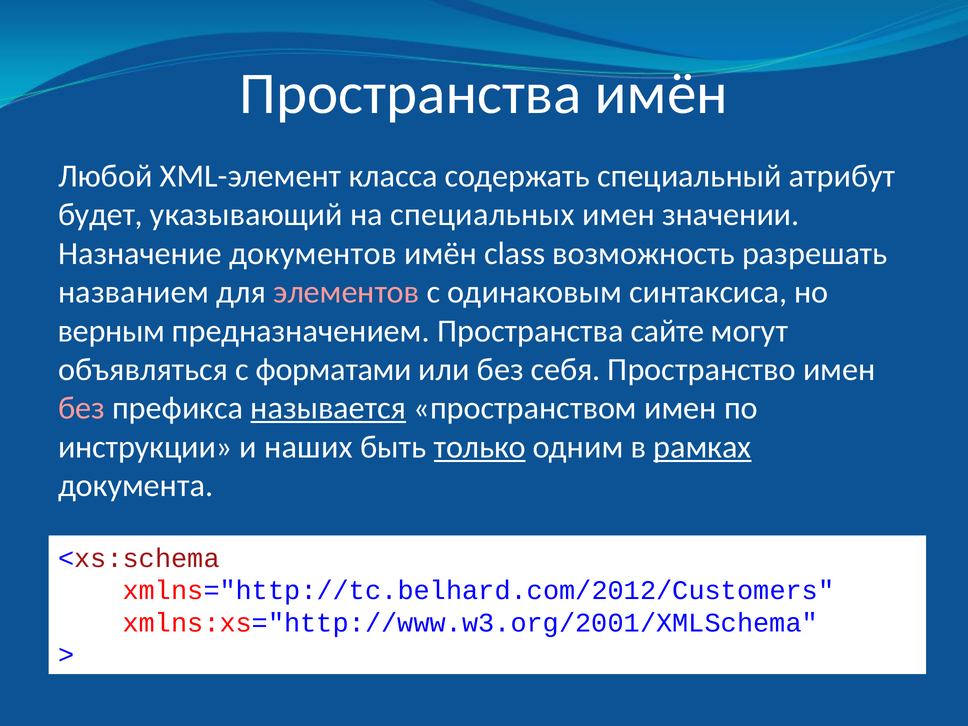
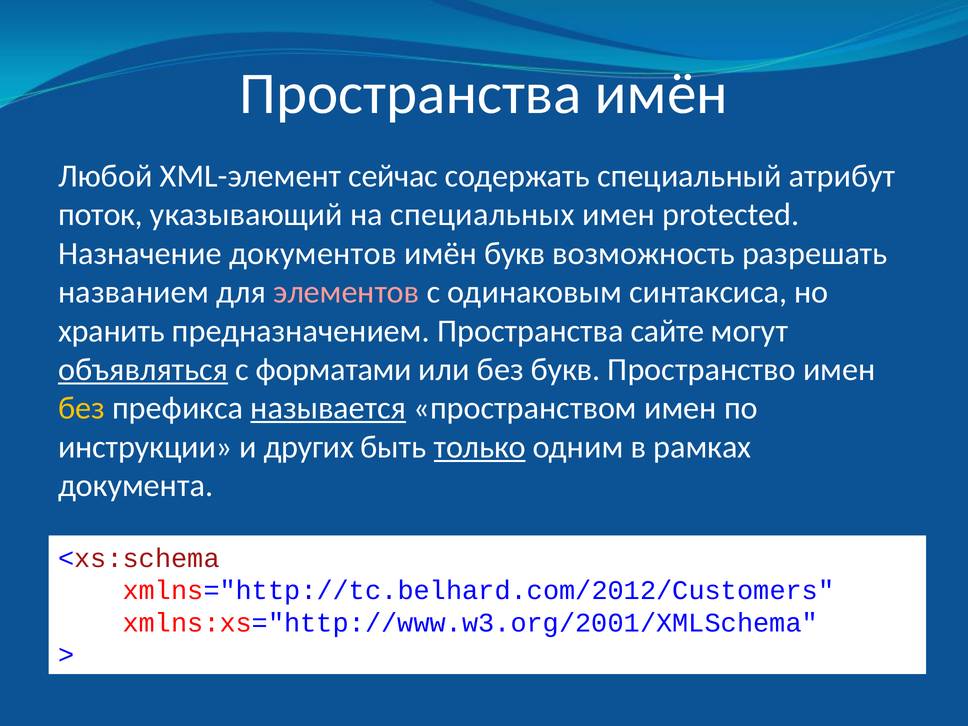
класса: класса -> сейчас (393, 176)
будет: будет -> поток (101, 215)
значении: значении -> protected (731, 215)
имён class: class -> букв (515, 253)
верным: верным -> хранить (111, 331)
объявляться underline: none -> present (143, 370)
без себя: себя -> букв (566, 370)
без colour: pink -> yellow (81, 408)
наших: наших -> других (309, 447)
рамках underline: present -> none (702, 447)
